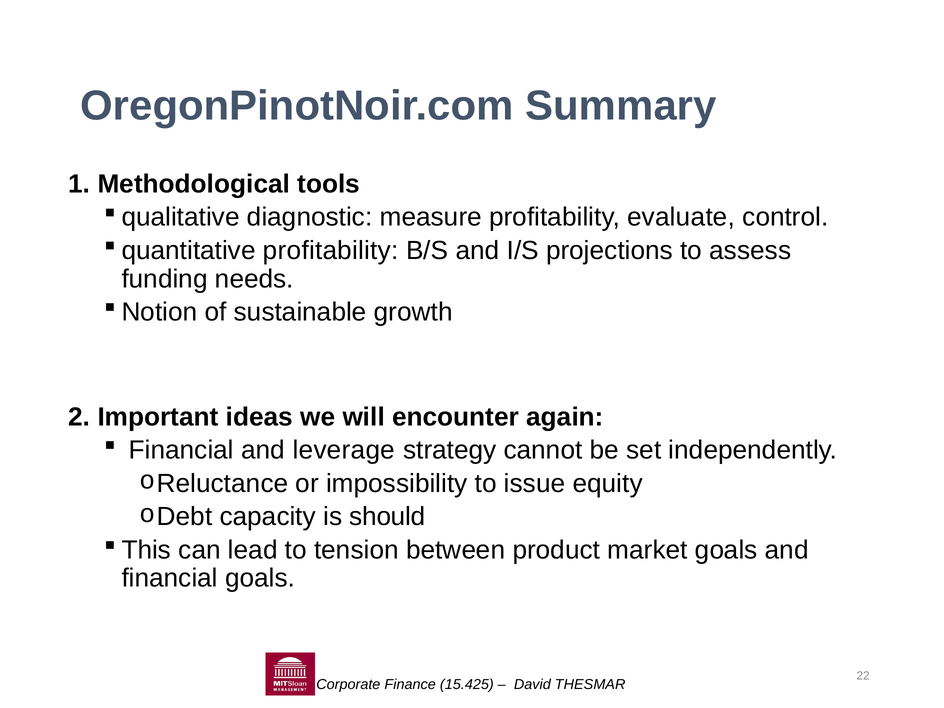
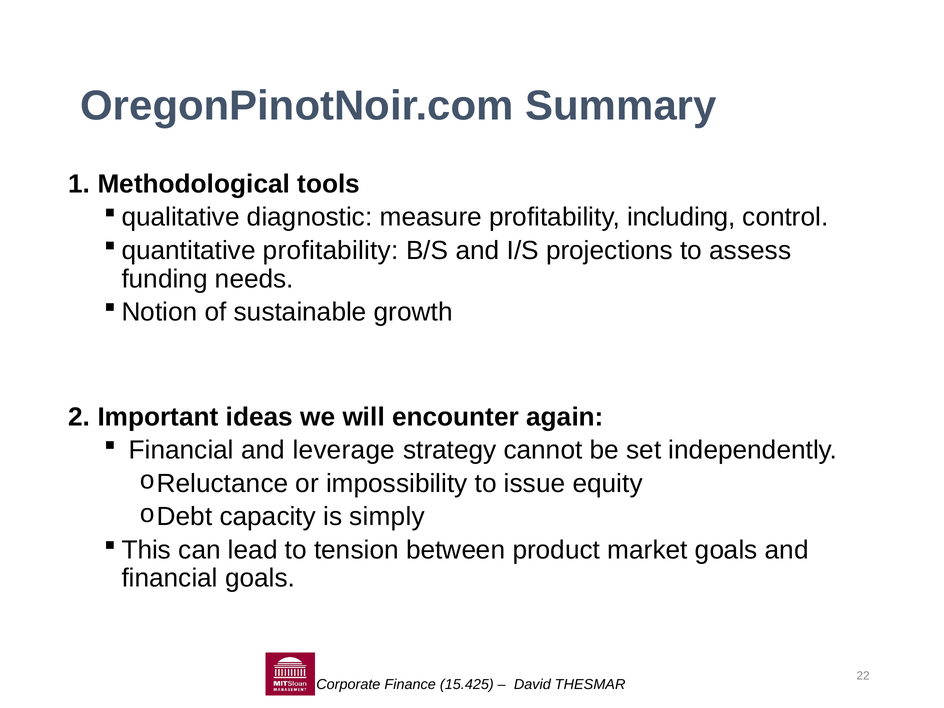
evaluate: evaluate -> including (681, 217)
should: should -> simply (387, 517)
